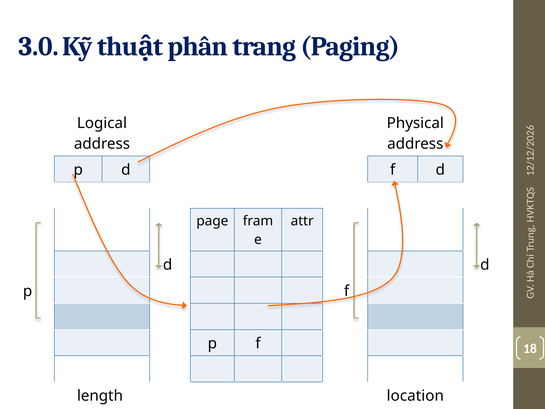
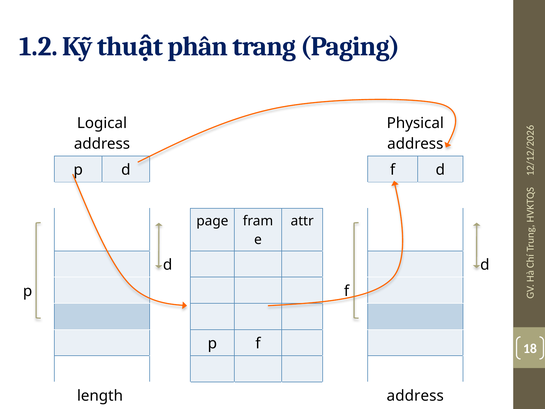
3.0: 3.0 -> 1.2 (38, 46)
location: location -> address (415, 396)
